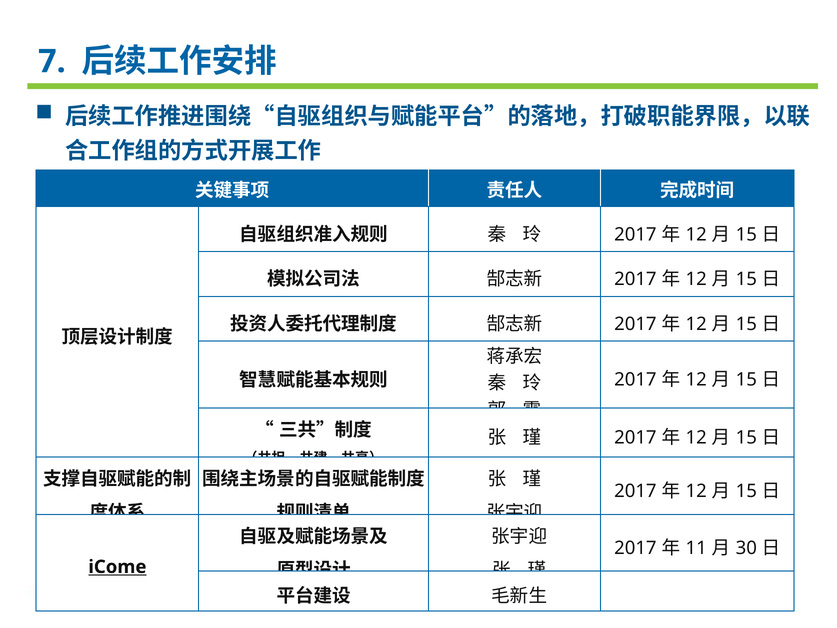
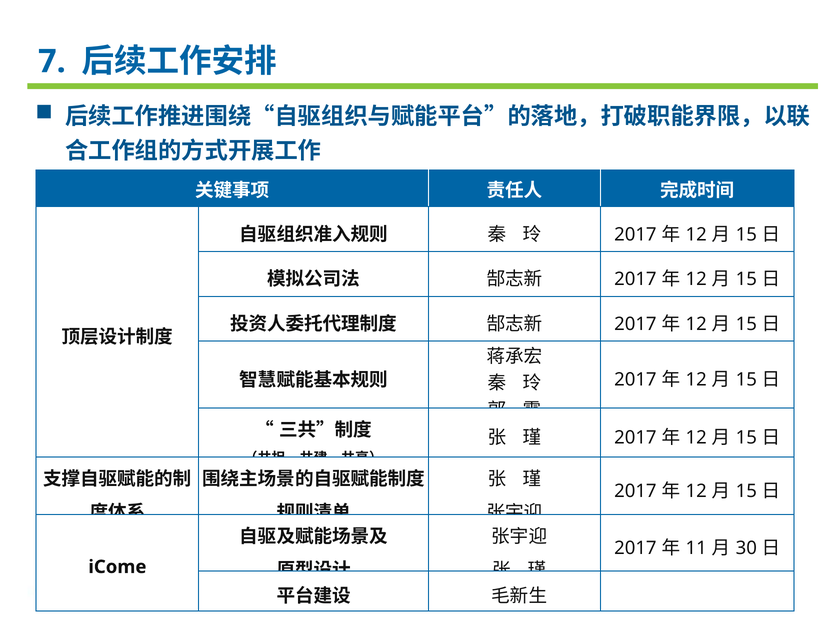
iCome underline: present -> none (117, 567)
